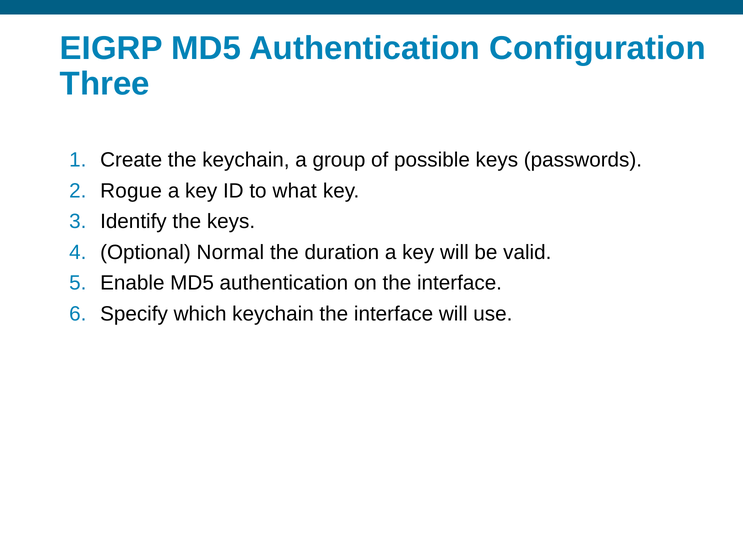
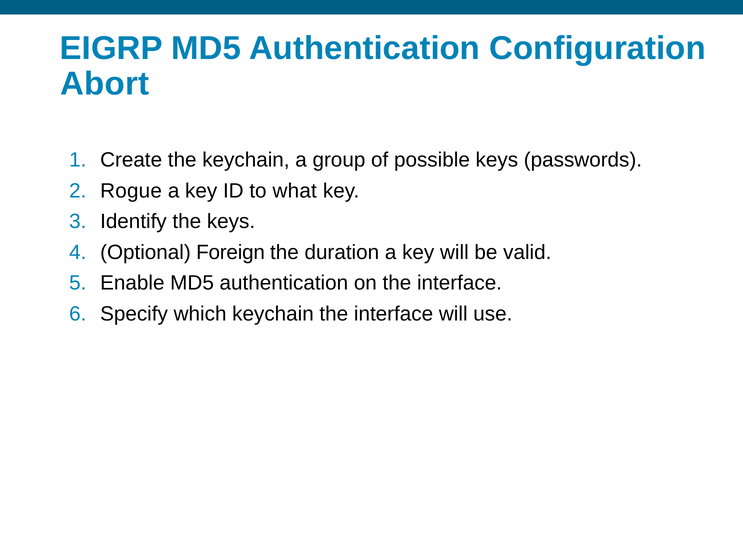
Three: Three -> Abort (105, 84)
Normal: Normal -> Foreign (231, 252)
